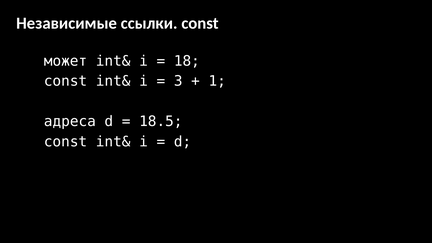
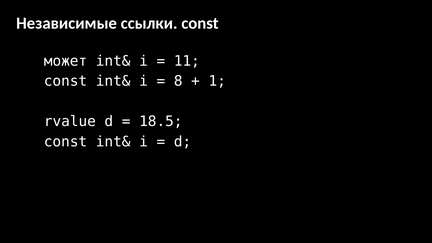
18: 18 -> 11 (187, 61)
3: 3 -> 8 (178, 81)
адреса: адреса -> rvalue (70, 121)
